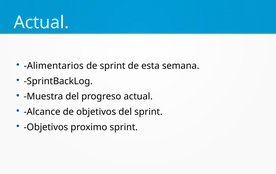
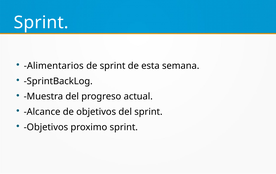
Actual: Actual -> Sprint (41, 23)
